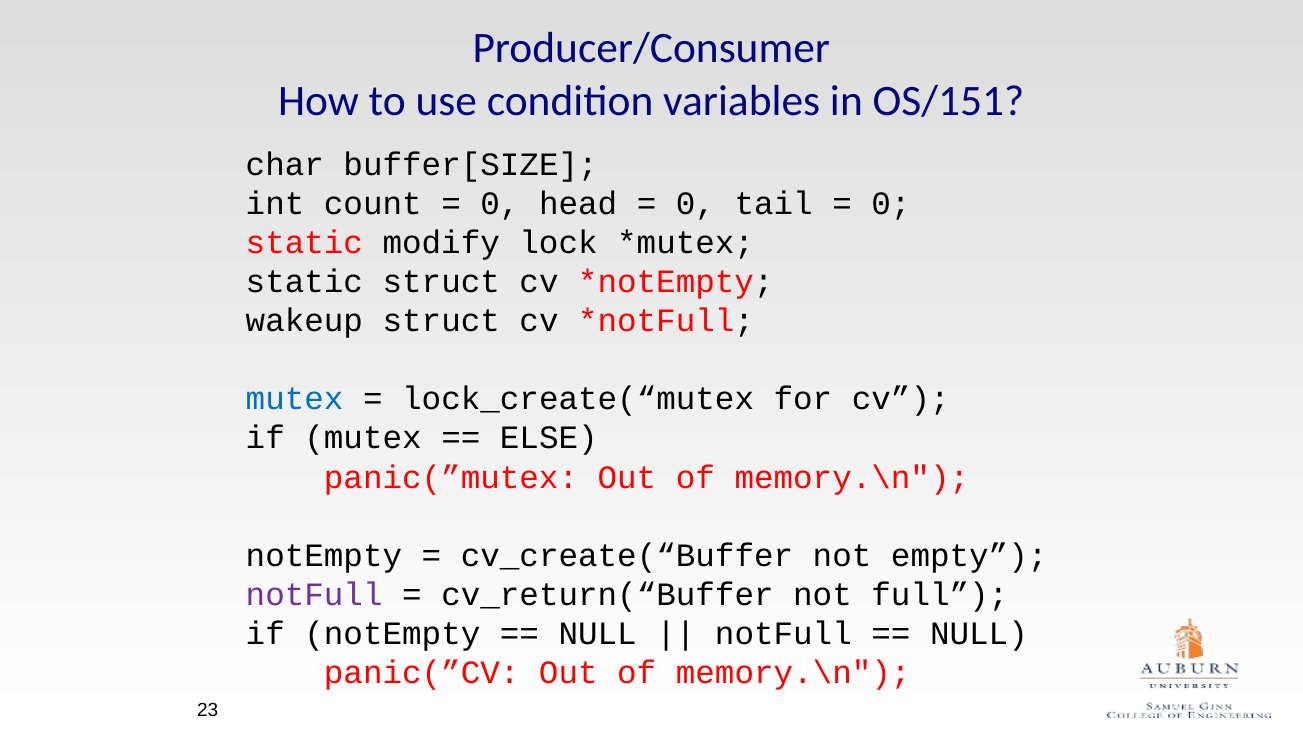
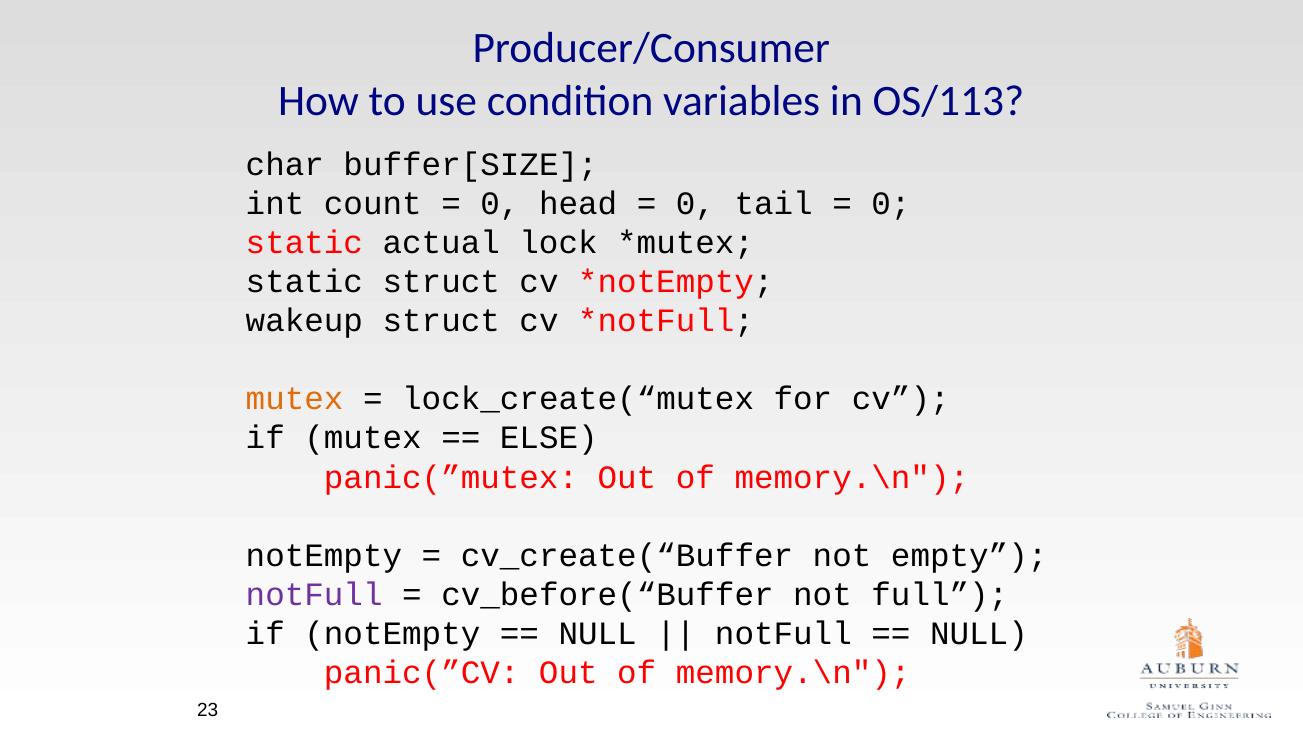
OS/151: OS/151 -> OS/113 (948, 101)
modify: modify -> actual (441, 243)
mutex colour: blue -> orange (295, 399)
cv_return(“Buffer: cv_return(“Buffer -> cv_before(“Buffer (607, 594)
